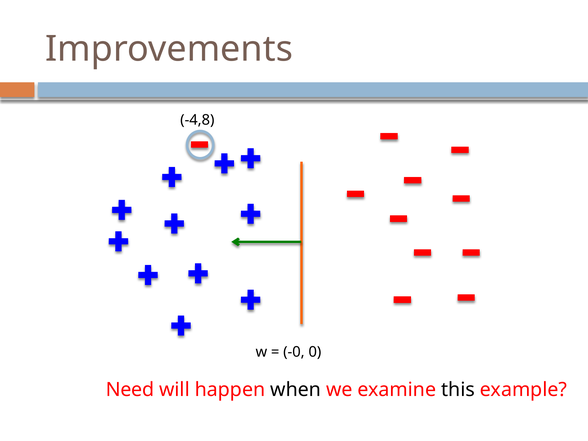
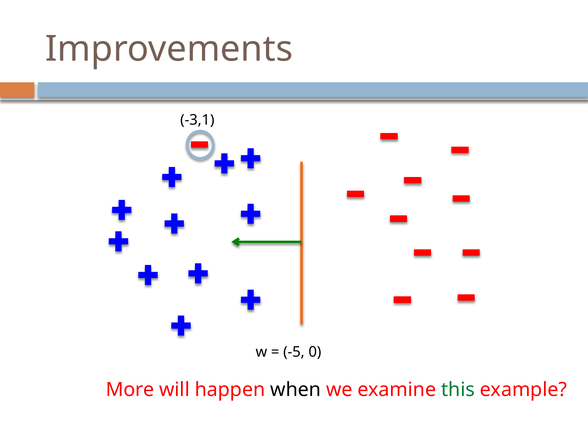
-4,8: -4,8 -> -3,1 (197, 120)
-0: -0 -> -5 (294, 352)
Need: Need -> More (130, 390)
this colour: black -> green (458, 390)
